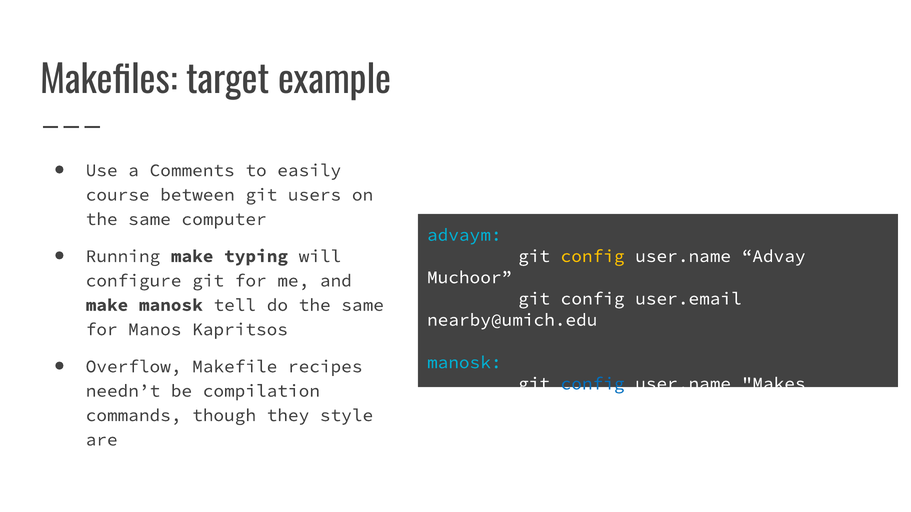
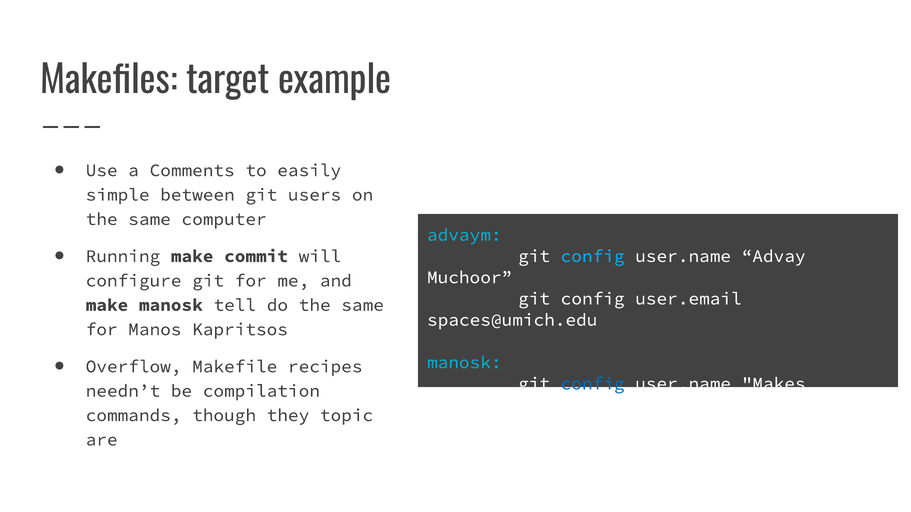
course: course -> simple (118, 195)
typing: typing -> commit (256, 256)
config colour: yellow -> light blue (593, 256)
nearby@umich.edu: nearby@umich.edu -> spaces@umich.edu (512, 320)
style: style -> topic (347, 416)
